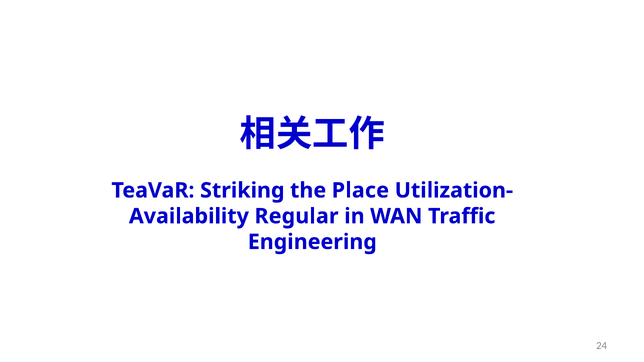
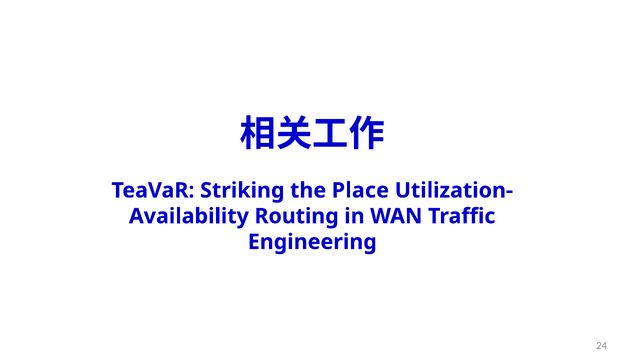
Regular: Regular -> Routing (297, 216)
